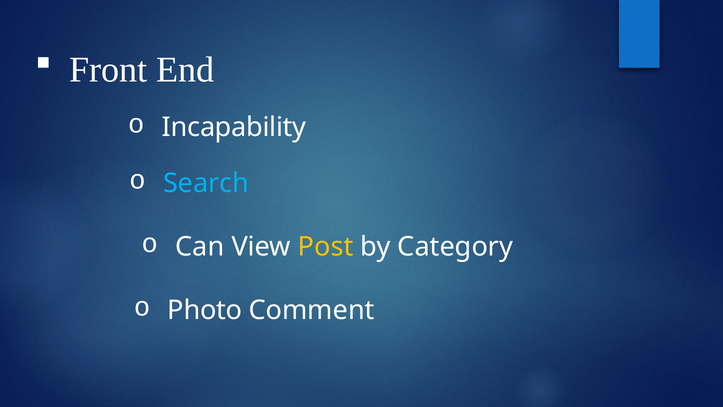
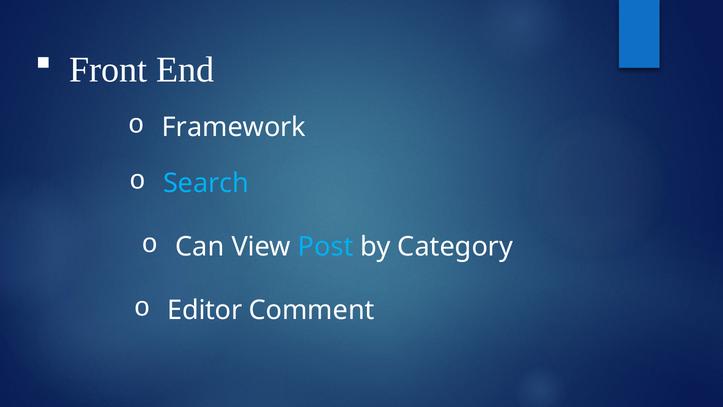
Incapability: Incapability -> Framework (234, 127)
Post colour: yellow -> light blue (326, 247)
Photo: Photo -> Editor (205, 310)
